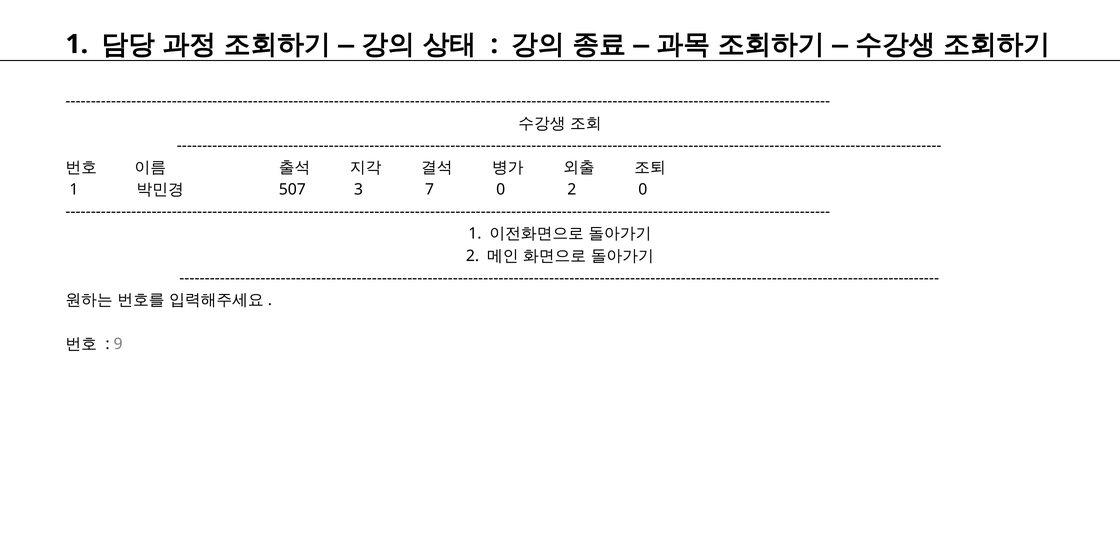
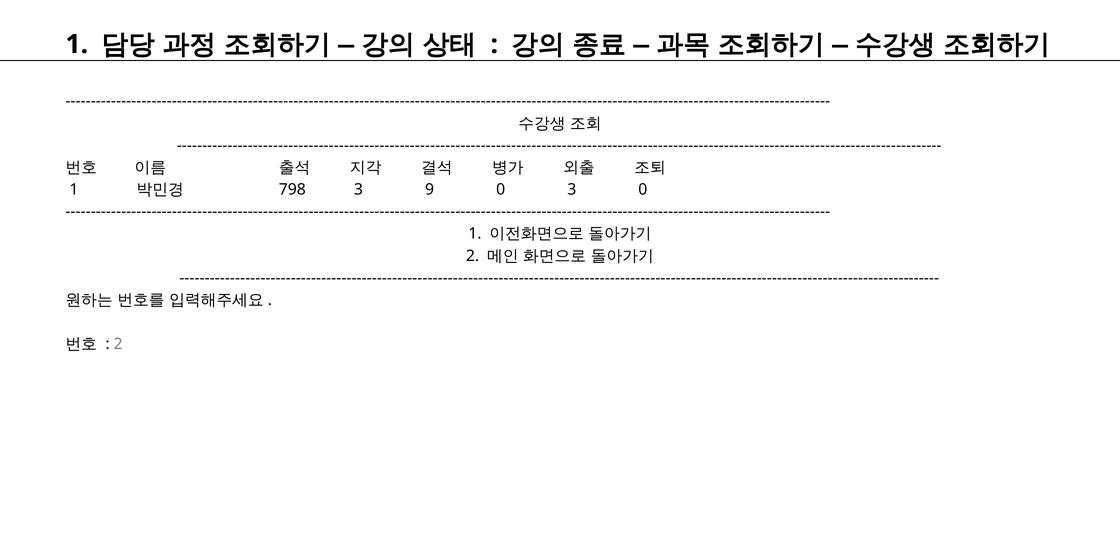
507: 507 -> 798 (292, 190)
7: 7 -> 9 (430, 190)
0 2: 2 -> 3 (572, 190)
9: 9 -> 2 (118, 344)
